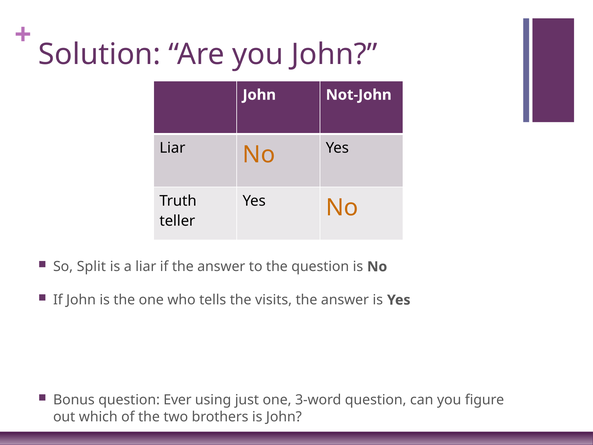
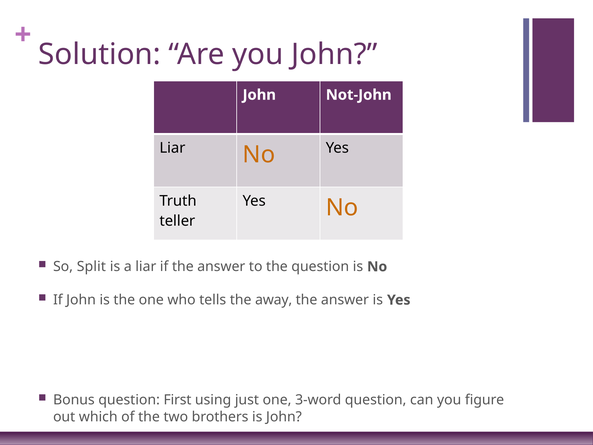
visits: visits -> away (274, 300)
Ever: Ever -> First (177, 400)
